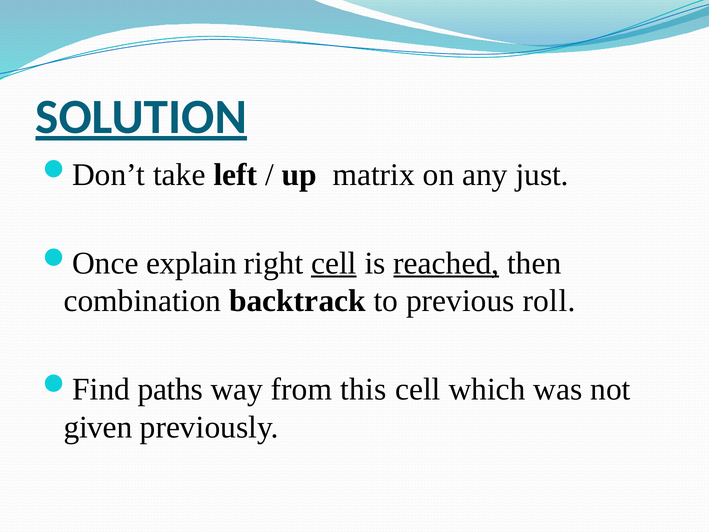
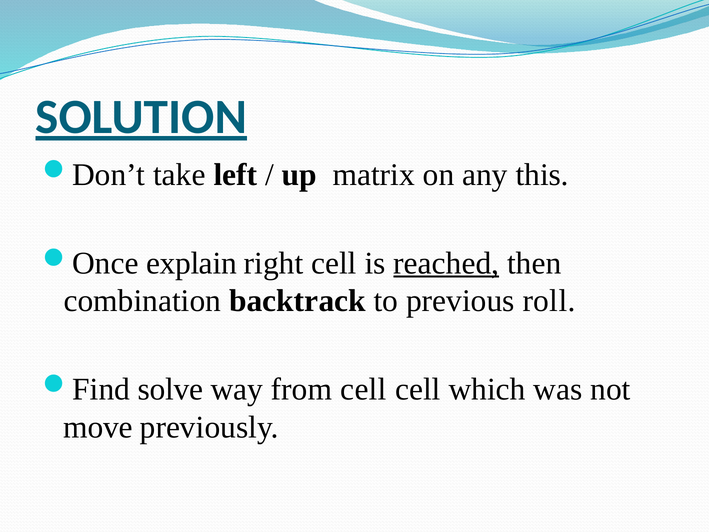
just: just -> this (542, 175)
cell underline: present -> none (334, 263)
paths: paths -> solve (170, 389)
from this: this -> cell (364, 389)
given: given -> move (98, 427)
